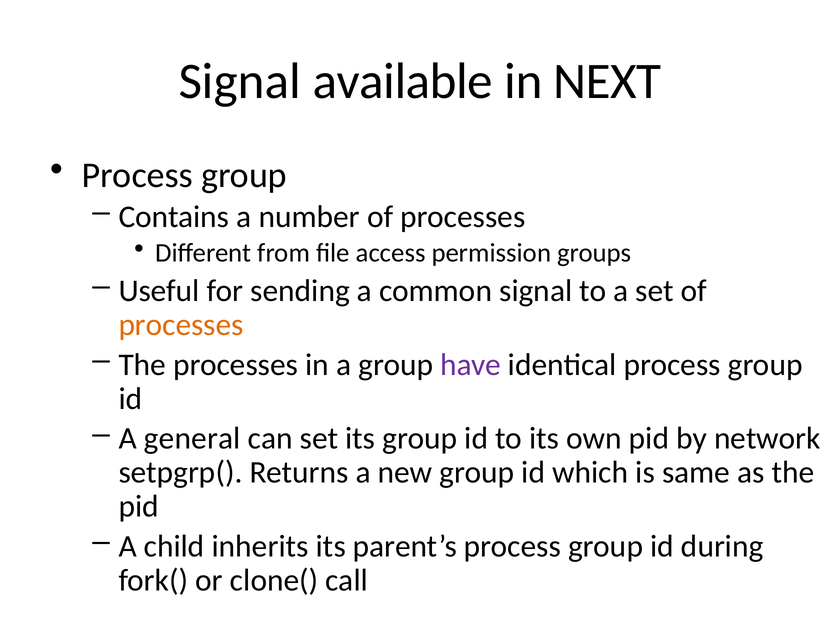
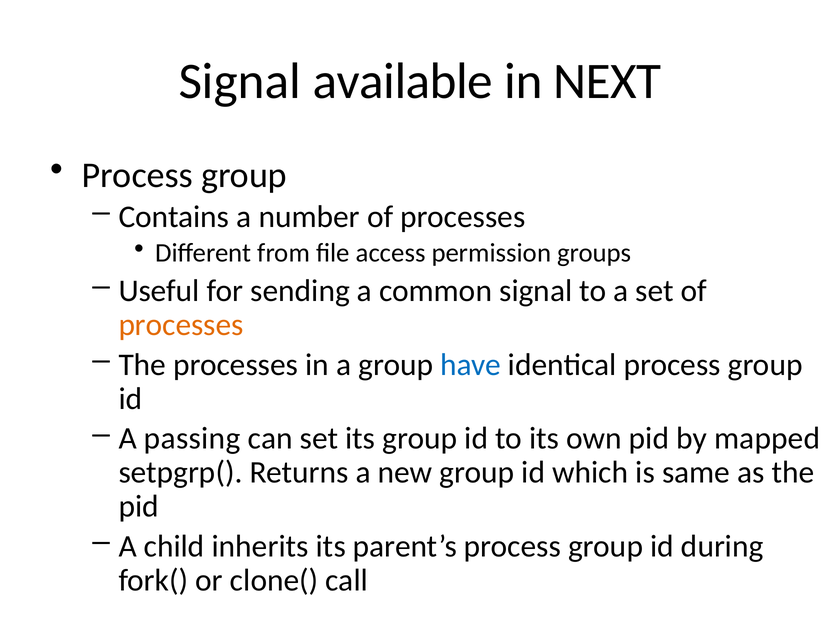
have colour: purple -> blue (471, 365)
general: general -> passing (192, 439)
network: network -> mapped (767, 439)
